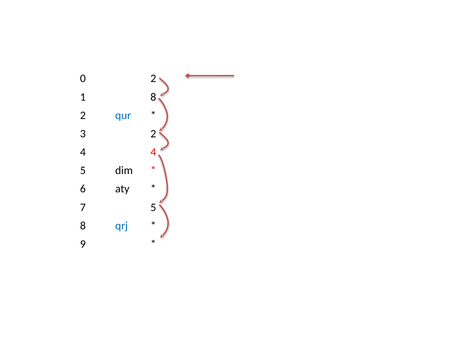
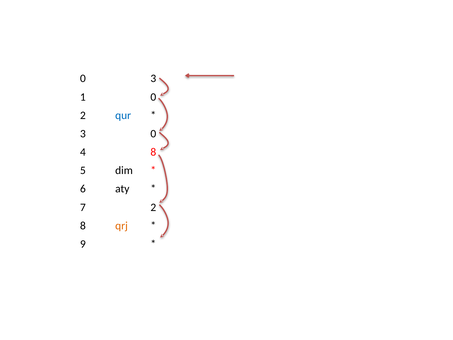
0 2: 2 -> 3 (153, 79)
1 8: 8 -> 0 (153, 97)
3 2: 2 -> 0 (153, 134)
4 4: 4 -> 8 (153, 152)
7 5: 5 -> 2 (153, 207)
qrj colour: blue -> orange (122, 225)
